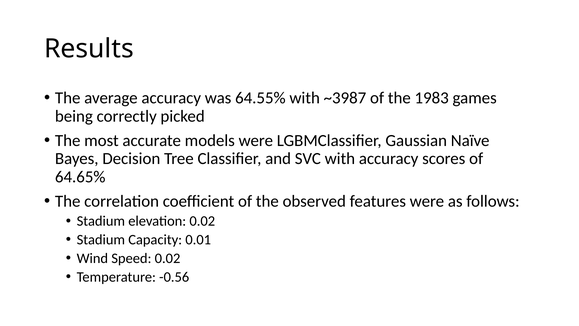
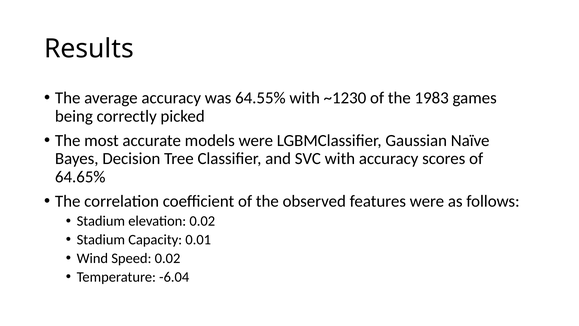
~3987: ~3987 -> ~1230 (345, 98)
-0.56: -0.56 -> -6.04 (174, 277)
